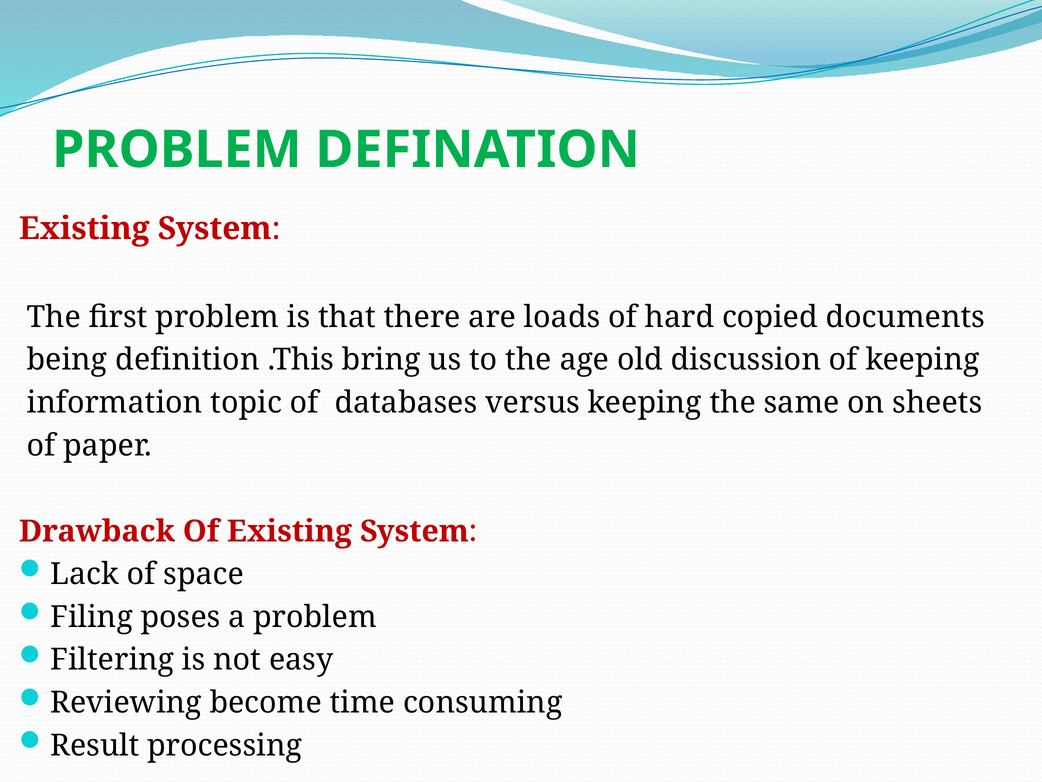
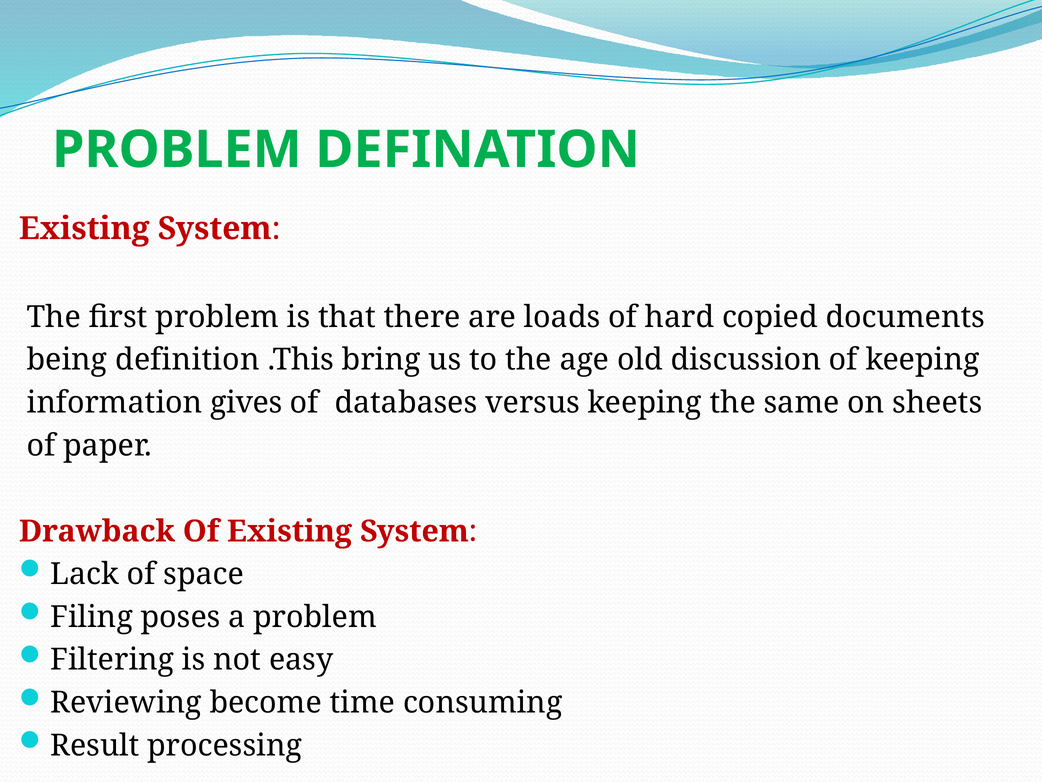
topic: topic -> gives (246, 403)
